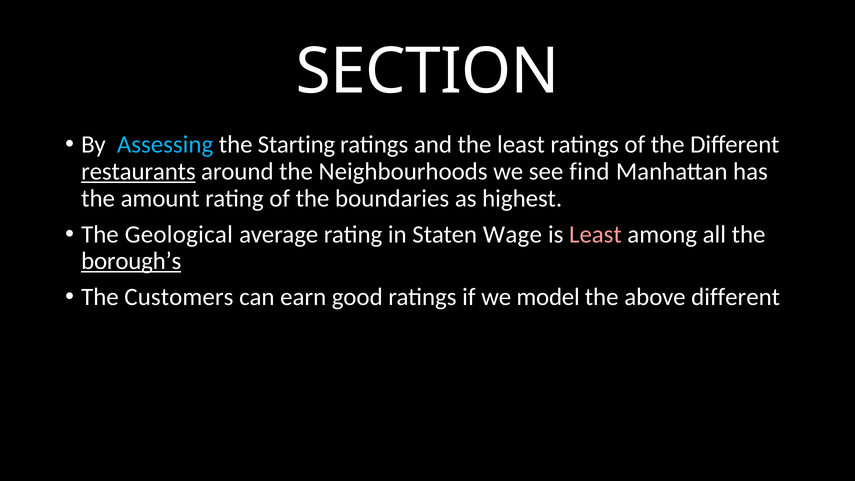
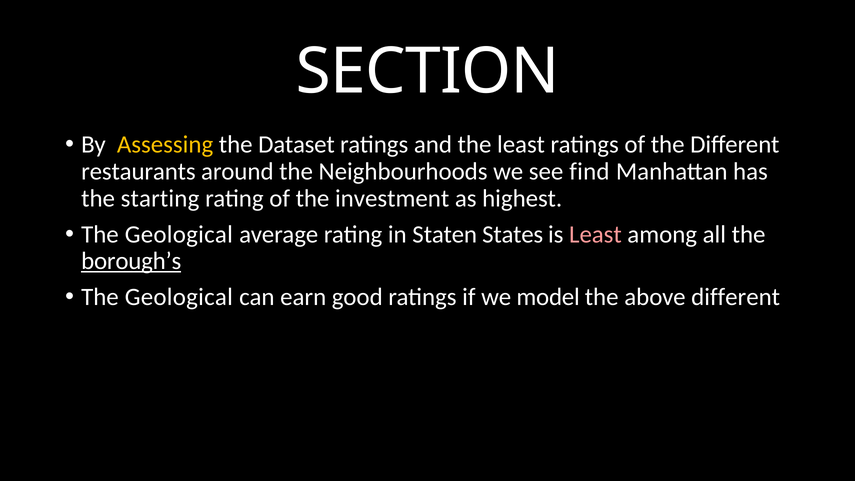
Assessing colour: light blue -> yellow (165, 145)
Starting: Starting -> Dataset (296, 145)
restaurants underline: present -> none (138, 171)
amount: amount -> starting (160, 198)
boundaries: boundaries -> investment (392, 198)
Wage: Wage -> States (513, 234)
Customers: Customers -> Geological (179, 297)
